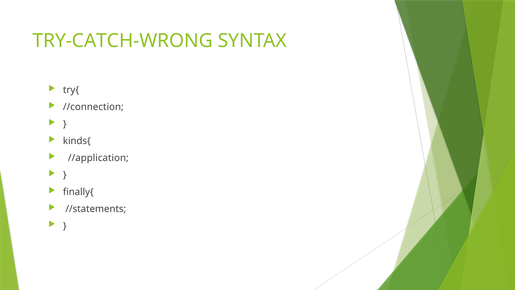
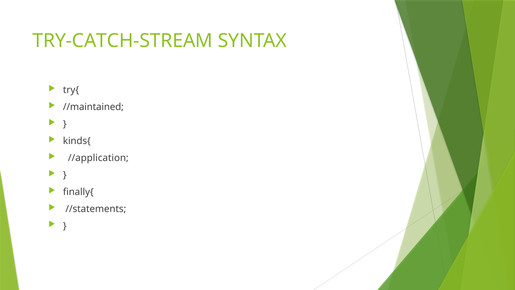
TRY-CATCH-WRONG: TRY-CATCH-WRONG -> TRY-CATCH-STREAM (123, 41)
//connection: //connection -> //maintained (93, 107)
